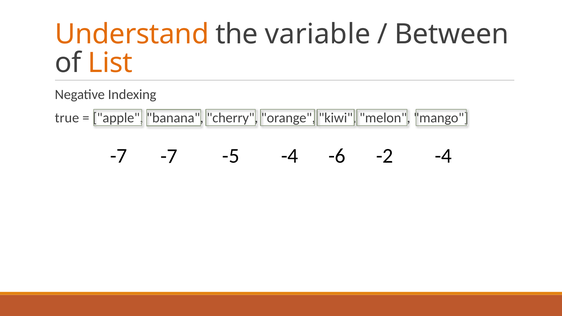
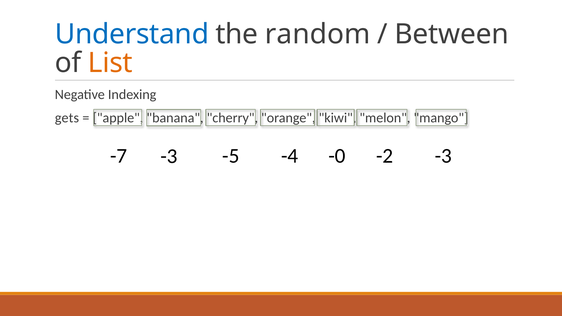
Understand colour: orange -> blue (132, 34)
variable: variable -> random (318, 34)
true: true -> gets (67, 118)
-7 -7: -7 -> -3 (169, 156)
-6: -6 -> -0 (337, 156)
-2 -4: -4 -> -3 (443, 156)
